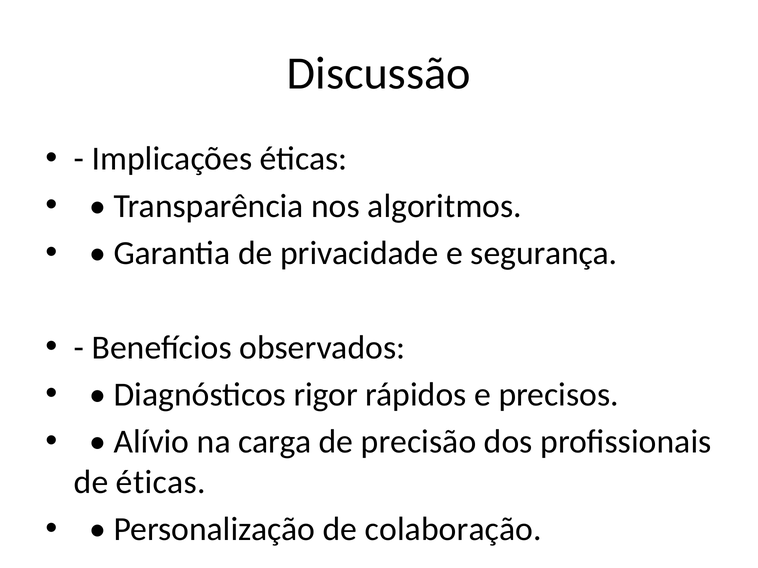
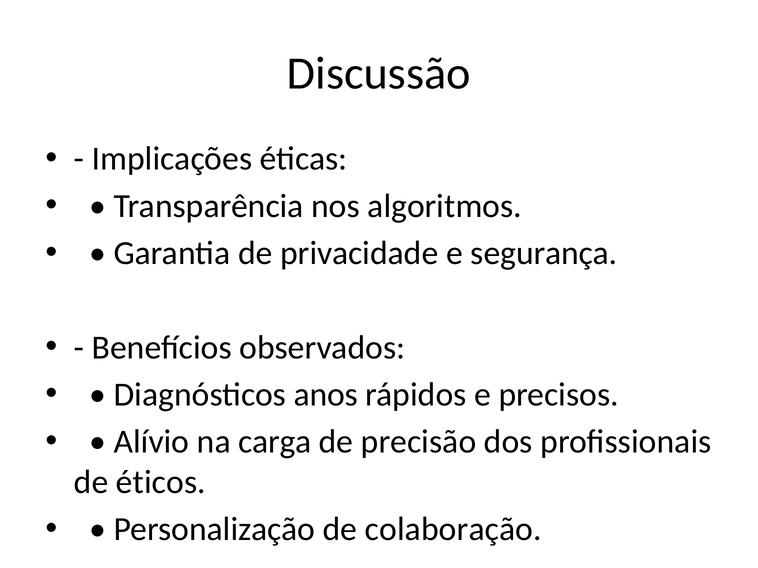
rigor: rigor -> anos (326, 395)
de éticas: éticas -> éticos (161, 483)
